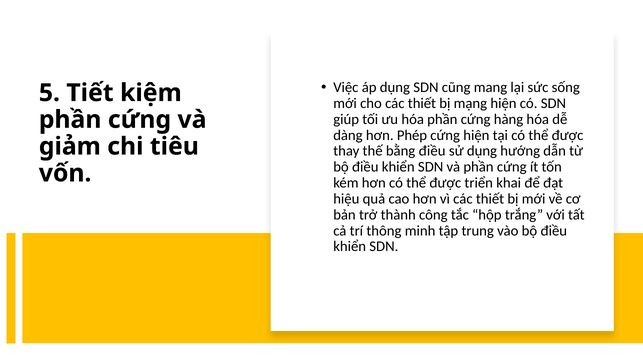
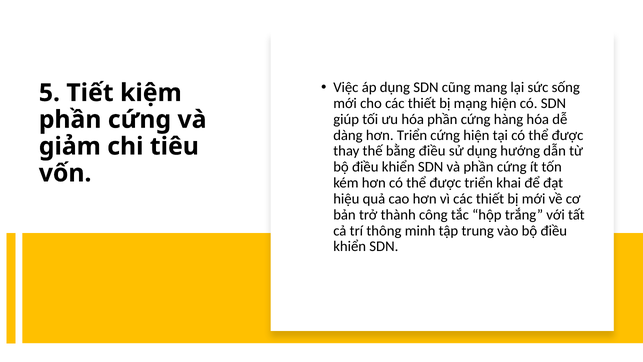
hơn Phép: Phép -> Triển (412, 135)
